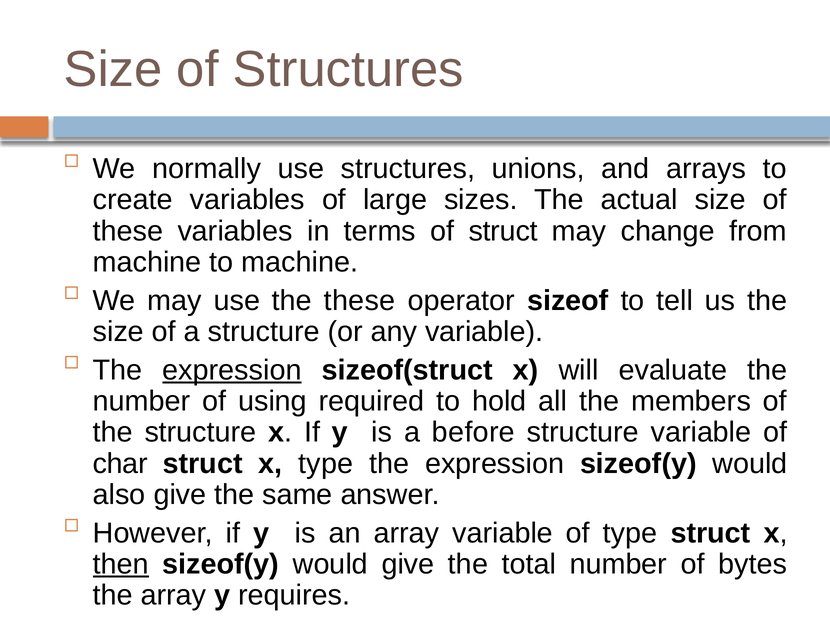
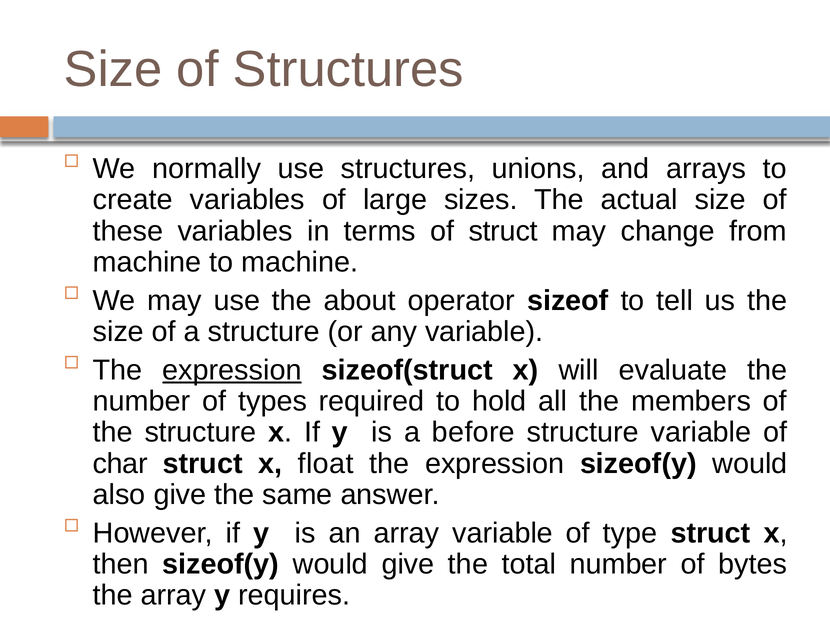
the these: these -> about (360, 300)
using: using -> types (273, 401)
x type: type -> float (326, 463)
then underline: present -> none (121, 564)
